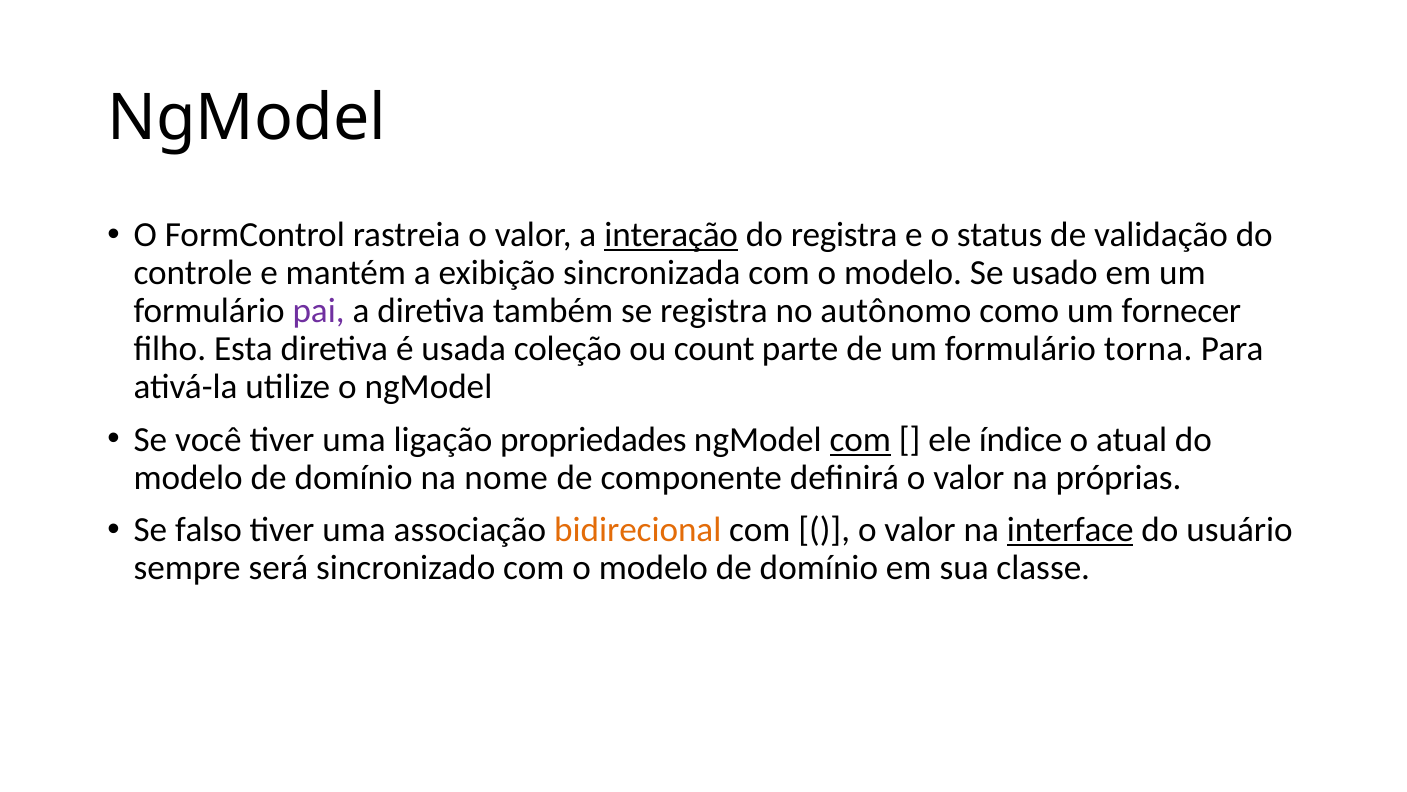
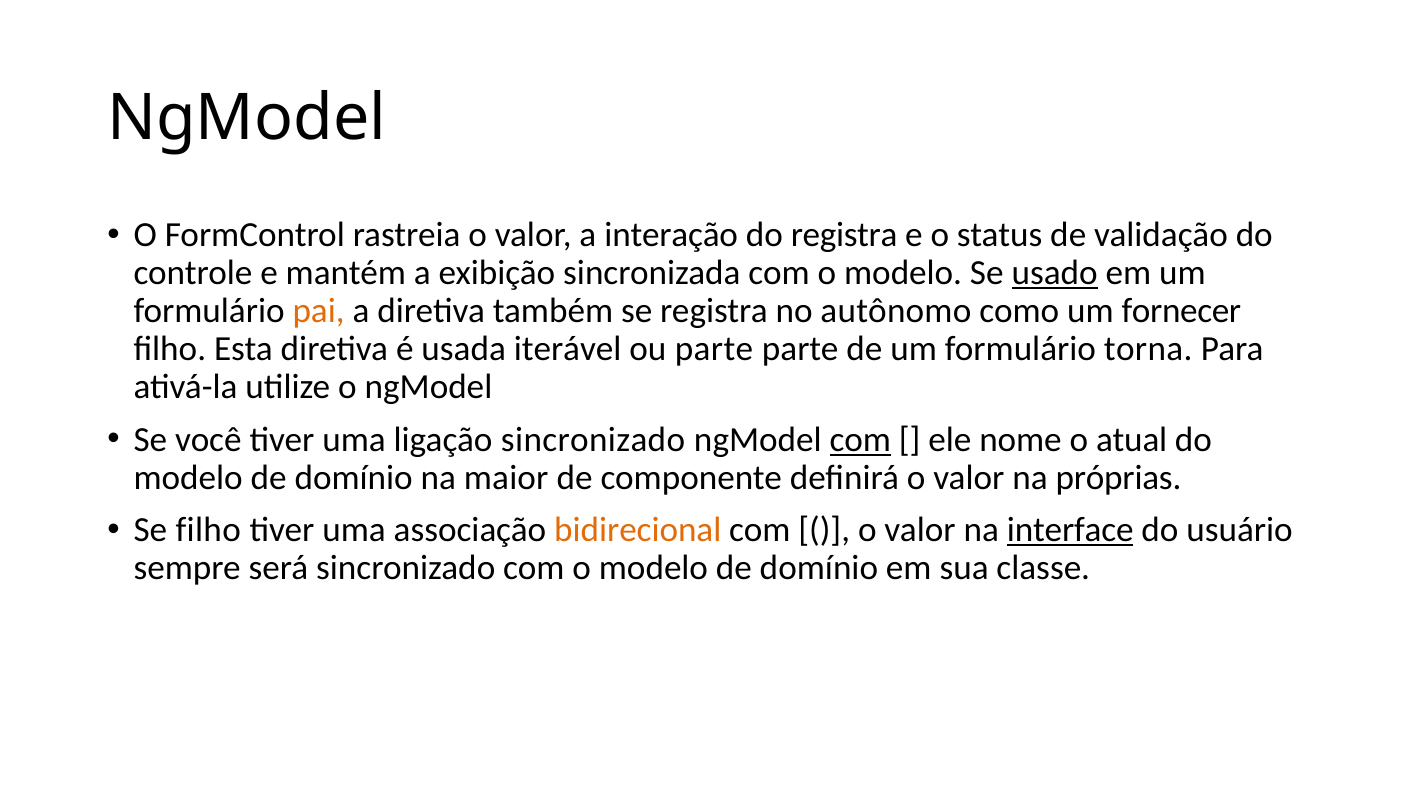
interação underline: present -> none (671, 235)
usado underline: none -> present (1055, 273)
pai colour: purple -> orange (319, 311)
coleção: coleção -> iterável (568, 349)
ou count: count -> parte (714, 349)
ligação propriedades: propriedades -> sincronizado (593, 439)
índice: índice -> nome (1021, 439)
nome: nome -> maior (506, 477)
Se falso: falso -> filho (208, 530)
